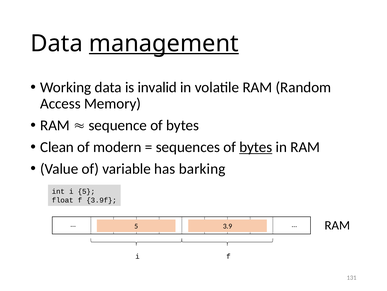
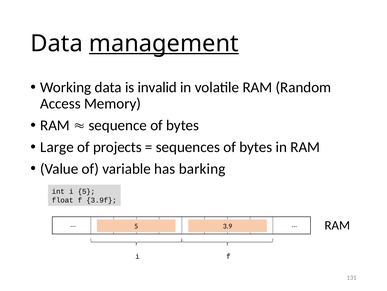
Clean: Clean -> Large (57, 147)
modern: modern -> projects (117, 147)
bytes underline: present -> none (256, 147)
